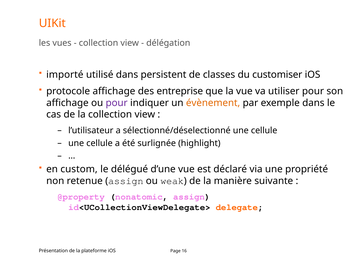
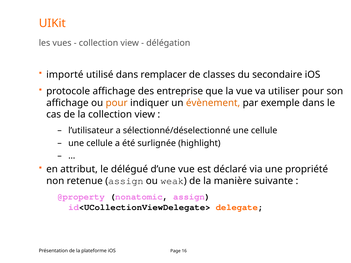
persistent: persistent -> remplacer (164, 75)
customiser: customiser -> secondaire (277, 75)
pour colour: purple -> orange (117, 103)
custom: custom -> attribut (79, 169)
